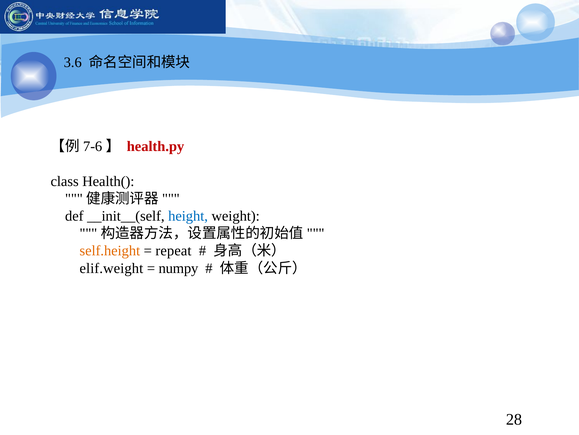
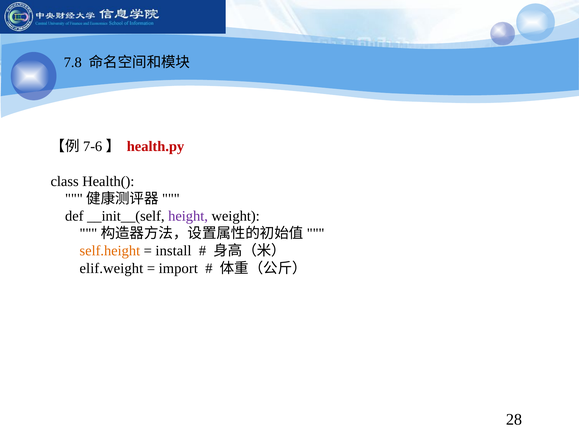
3.6: 3.6 -> 7.8 (73, 62)
height colour: blue -> purple (188, 216)
repeat: repeat -> install (173, 250)
numpy: numpy -> import (178, 268)
